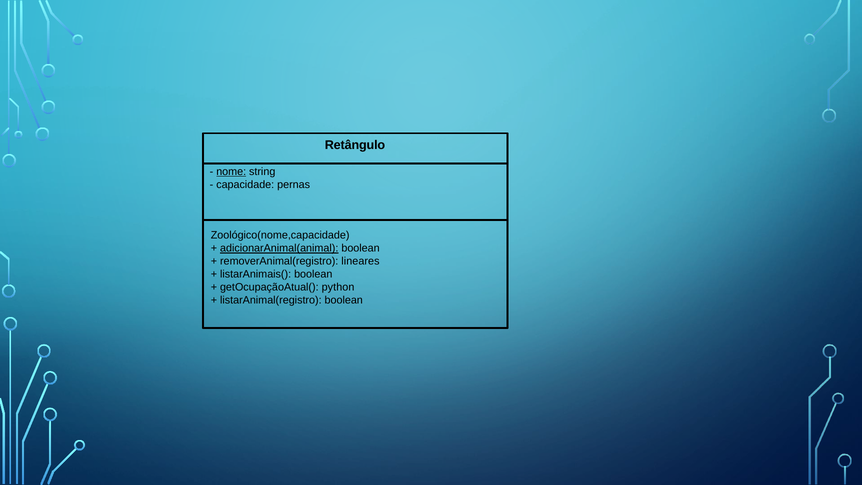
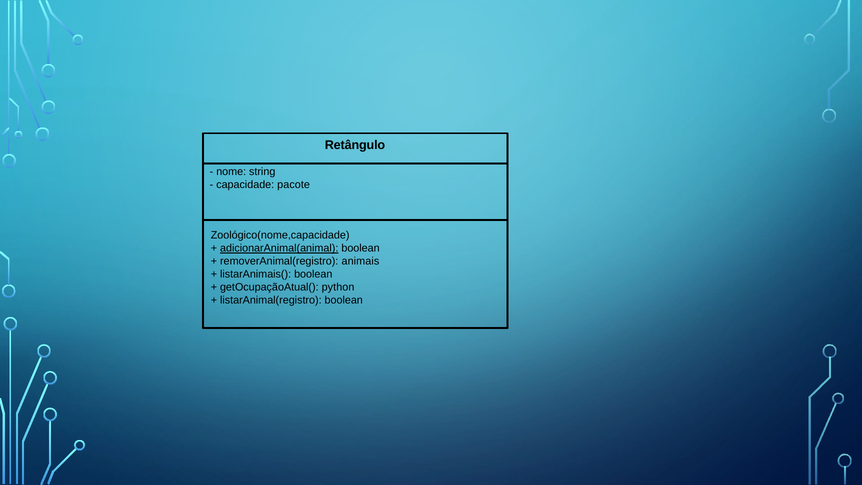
nome underline: present -> none (231, 172)
pernas: pernas -> pacote (294, 184)
lineares: lineares -> animais (360, 261)
